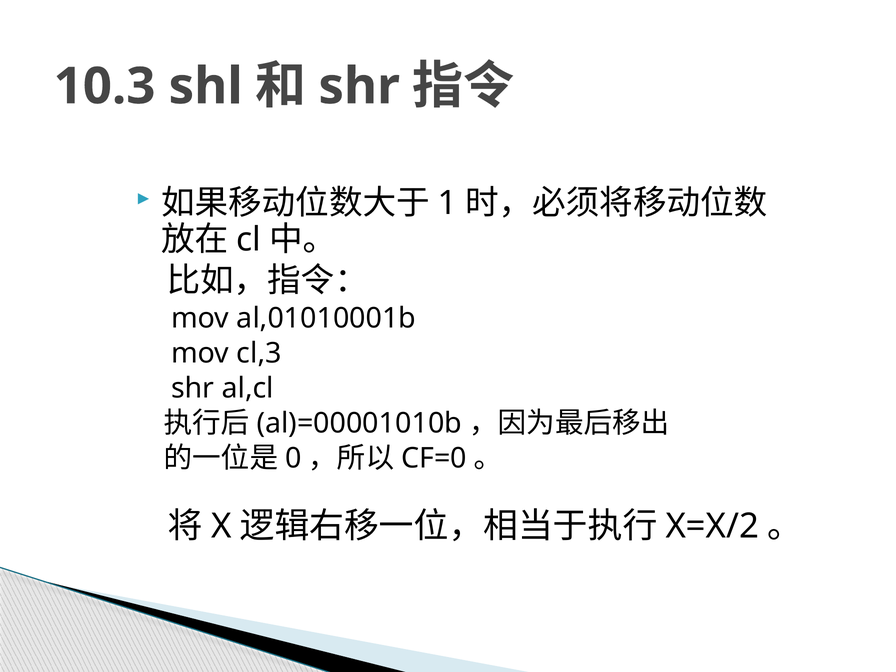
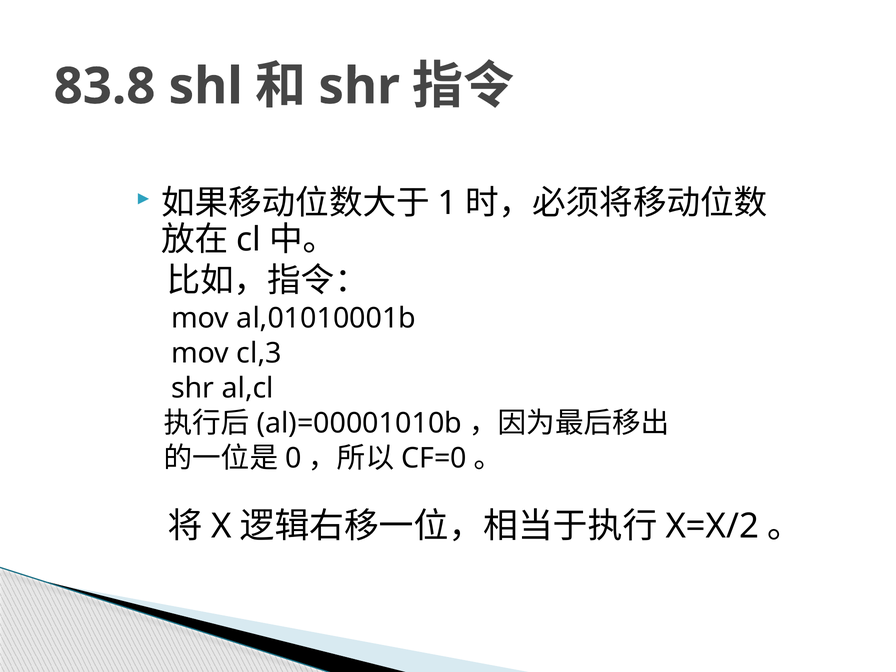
10.3: 10.3 -> 83.8 (105, 86)
